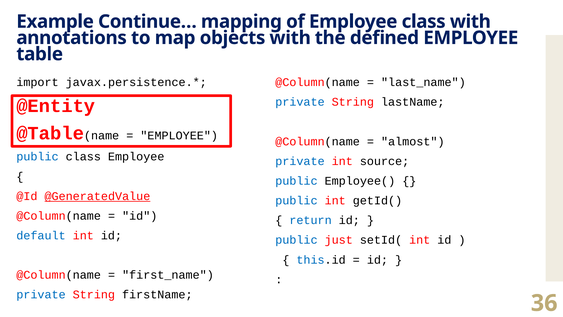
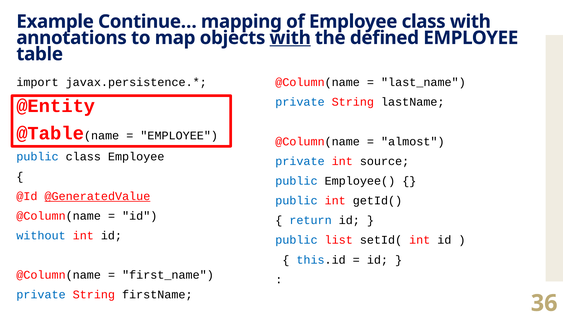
with underline: none -> present (290, 38)
default: default -> without (41, 235)
just: just -> list (339, 240)
